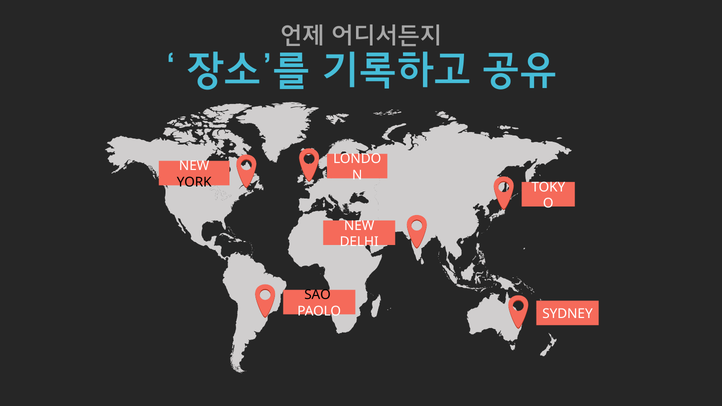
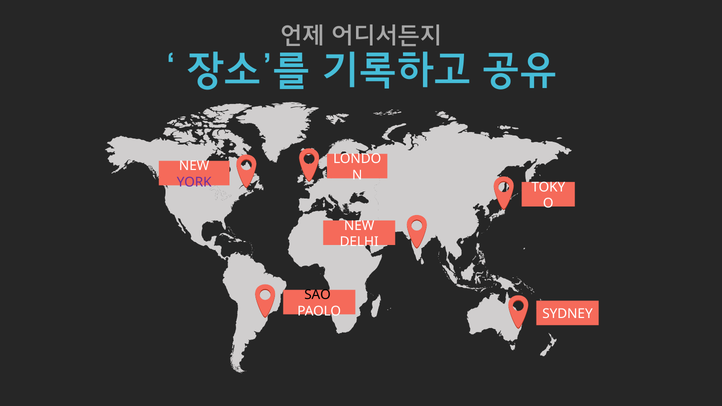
YORK colour: black -> purple (194, 182)
